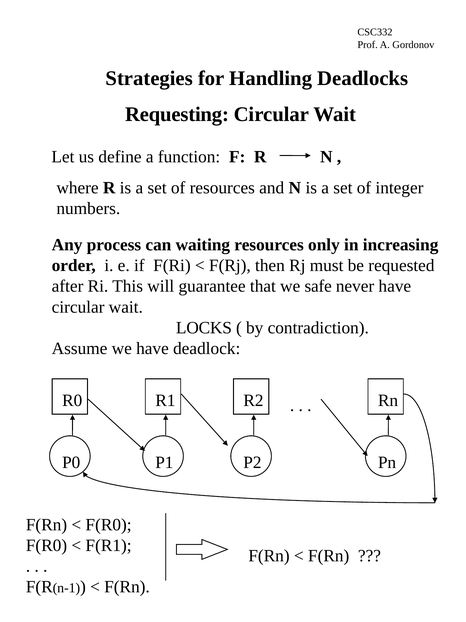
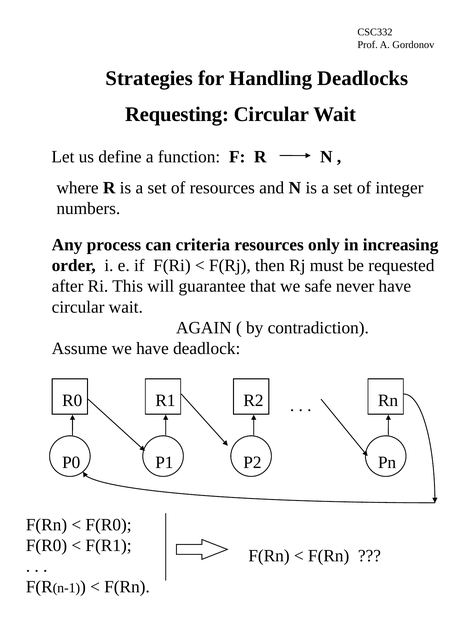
waiting: waiting -> criteria (203, 245)
LOCKS: LOCKS -> AGAIN (204, 327)
